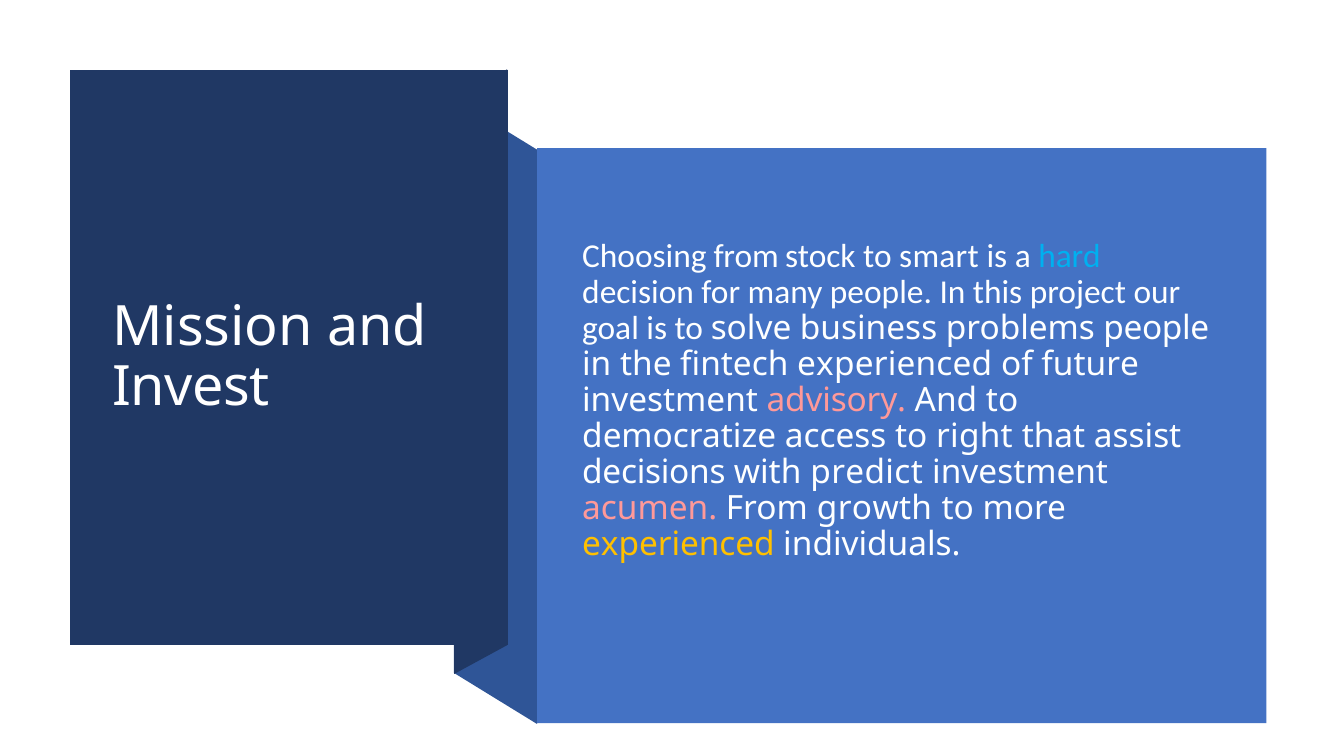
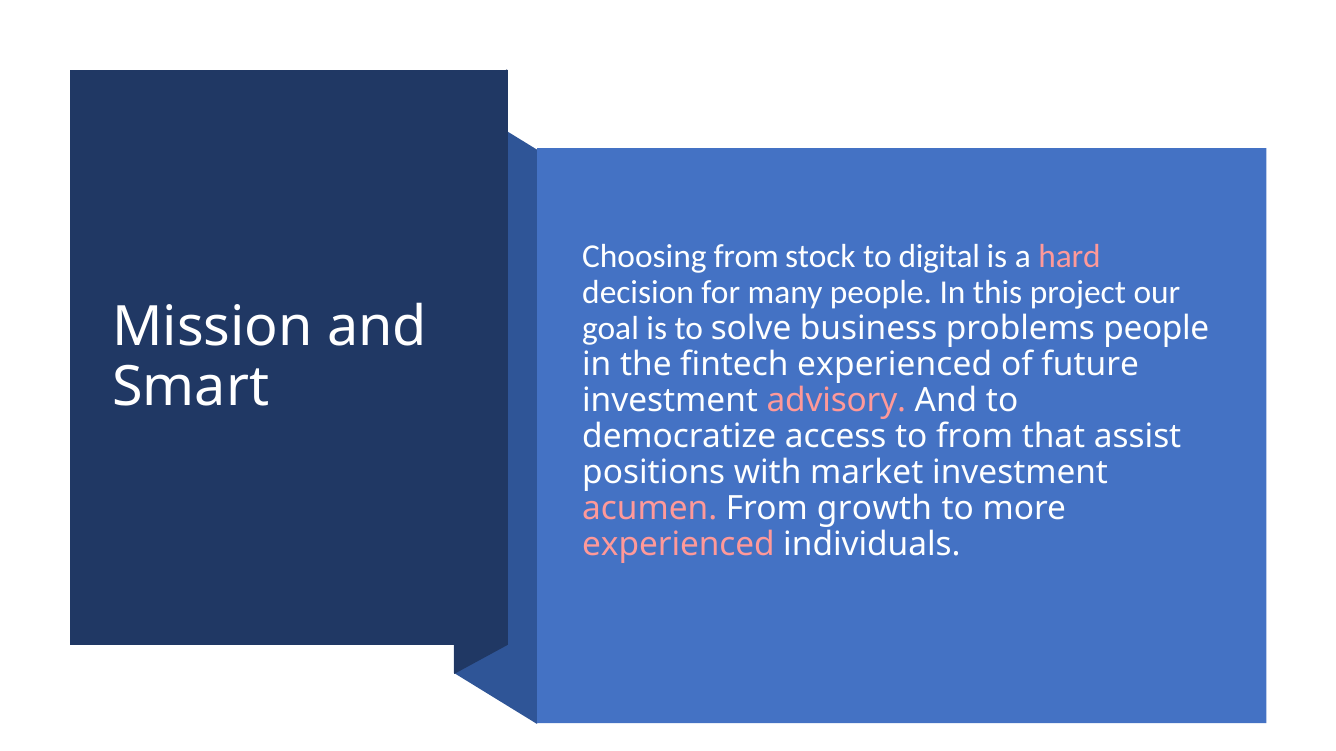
smart: smart -> digital (939, 257)
hard colour: light blue -> pink (1070, 257)
Invest: Invest -> Smart (191, 387)
to right: right -> from (975, 437)
decisions: decisions -> positions (654, 473)
predict: predict -> market (867, 473)
experienced colour: yellow -> pink (678, 545)
